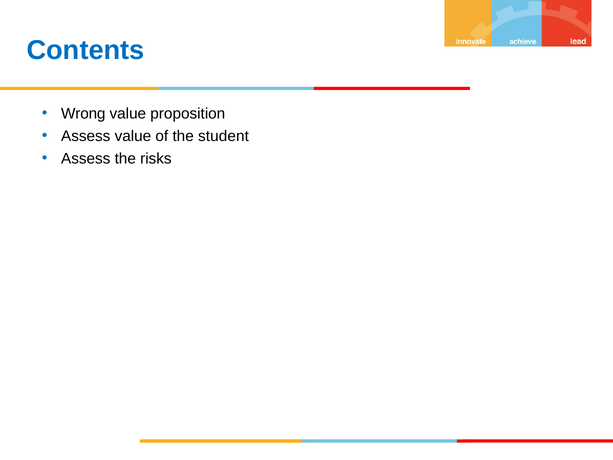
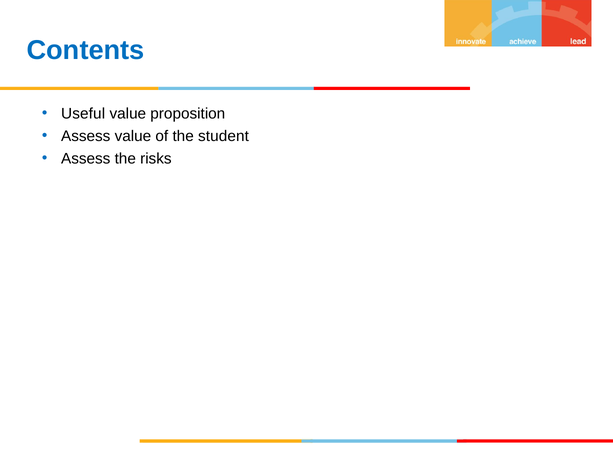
Wrong: Wrong -> Useful (83, 113)
